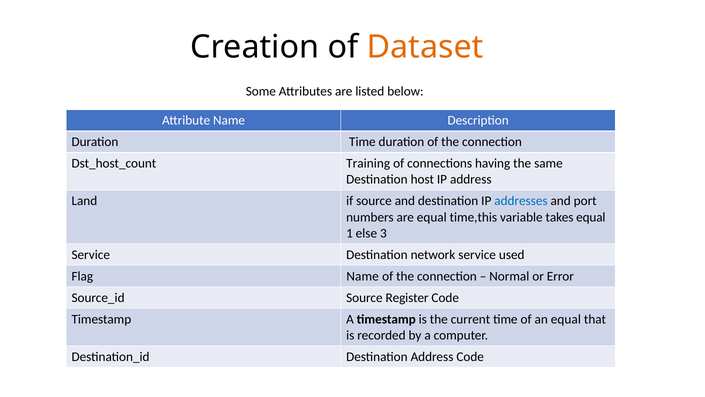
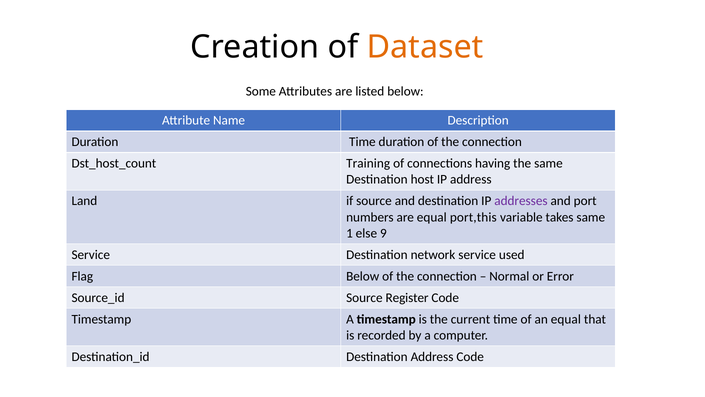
addresses colour: blue -> purple (521, 201)
time,this: time,this -> port,this (473, 217)
takes equal: equal -> same (591, 217)
3: 3 -> 9 (383, 233)
Flag Name: Name -> Below (363, 276)
